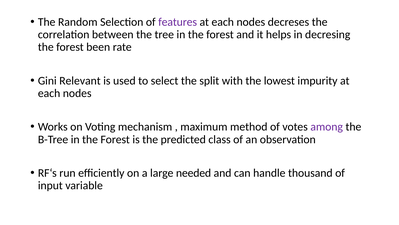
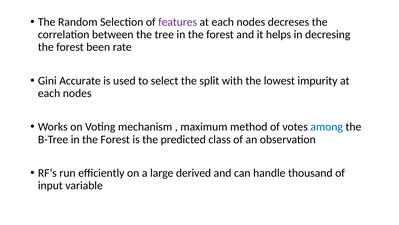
Relevant: Relevant -> Accurate (80, 80)
among colour: purple -> blue (327, 127)
needed: needed -> derived (194, 173)
